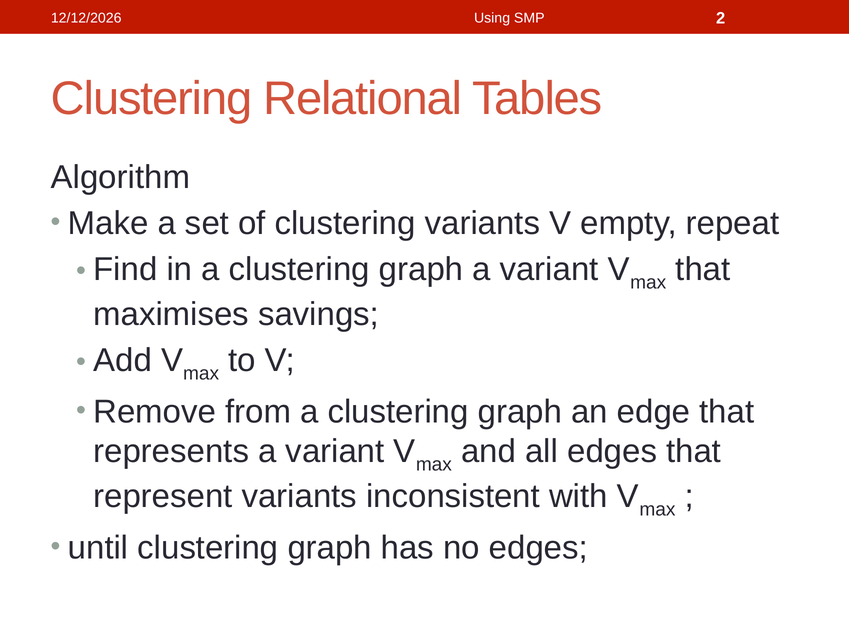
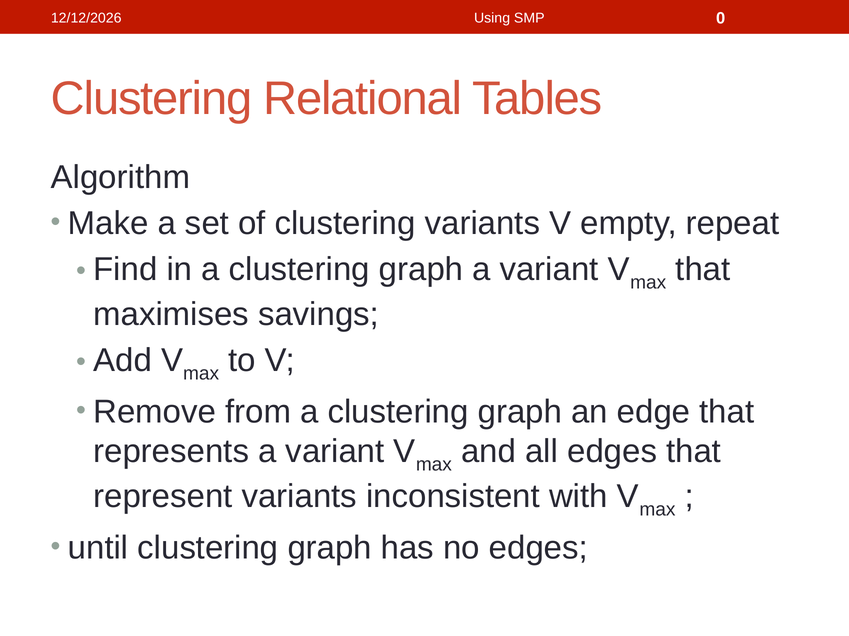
2: 2 -> 0 (721, 18)
